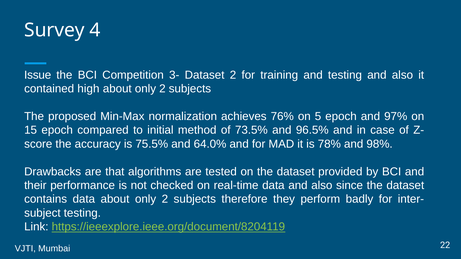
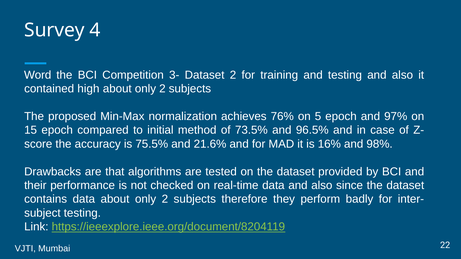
Issue: Issue -> Word (38, 75)
64.0%: 64.0% -> 21.6% (210, 144)
78%: 78% -> 16% (329, 144)
